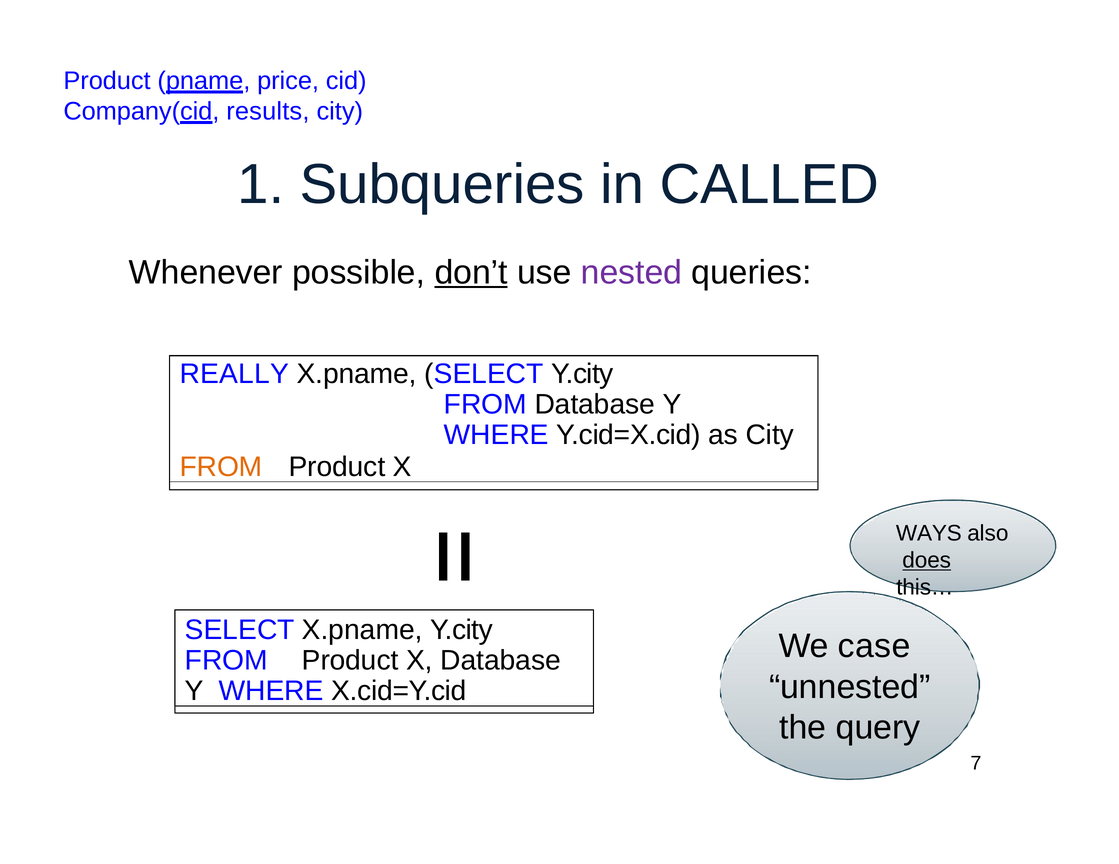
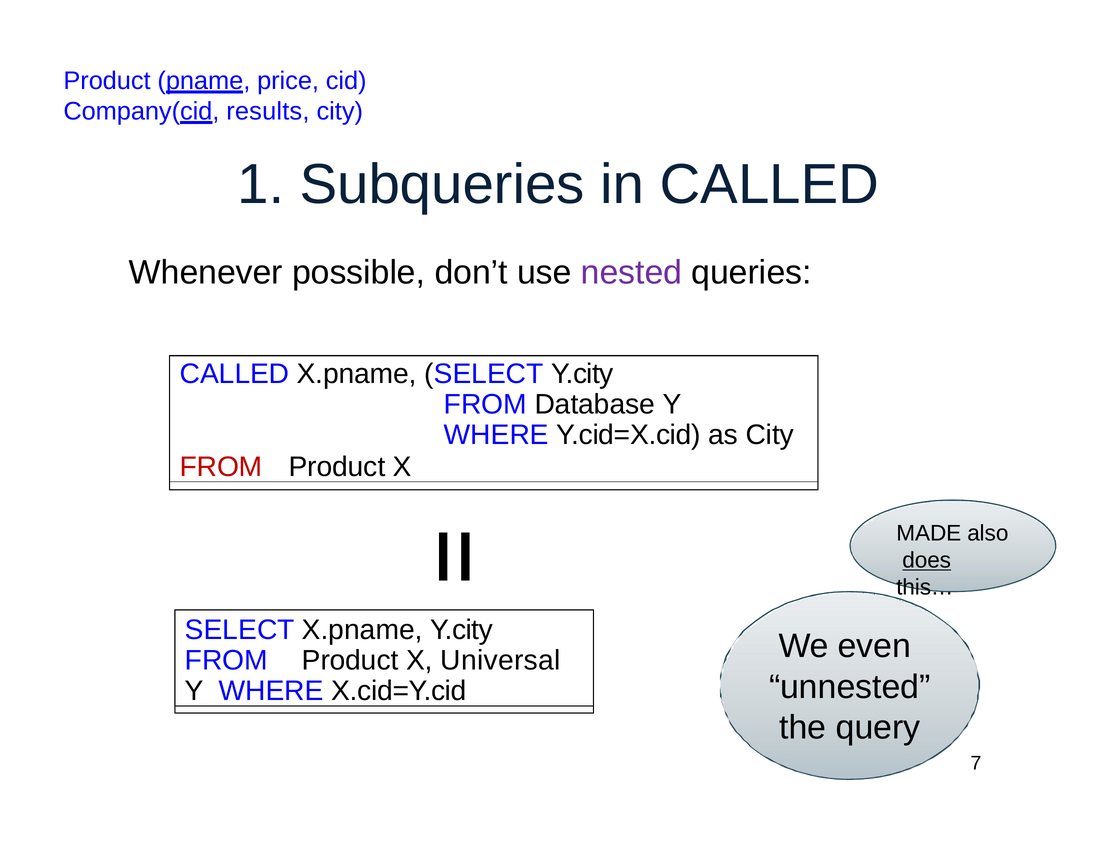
don’t underline: present -> none (471, 273)
REALLY: REALLY -> CALLED (235, 374)
FROM colour: orange -> red (221, 467)
WAYS: WAYS -> MADE (929, 534)
case: case -> even (874, 647)
X Database: Database -> Universal (500, 661)
